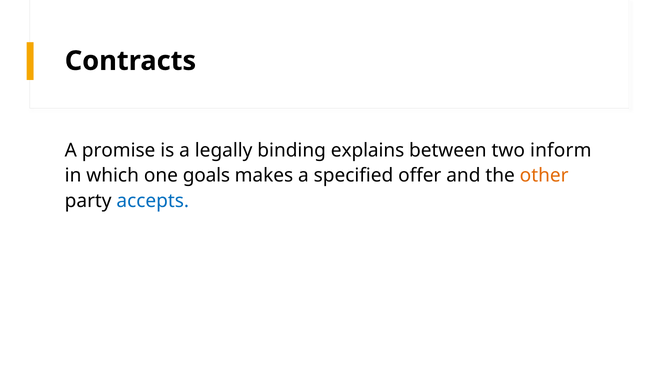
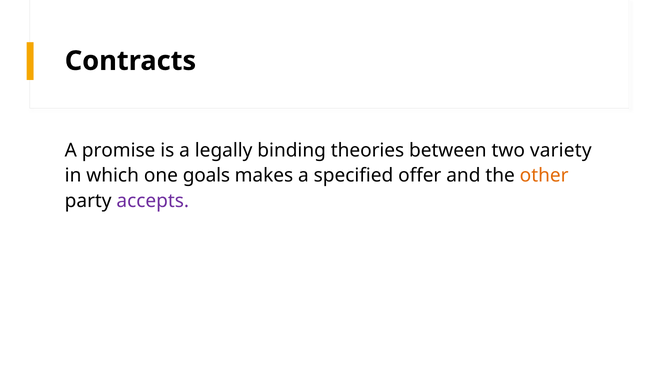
explains: explains -> theories (368, 150)
inform: inform -> variety (561, 150)
accepts colour: blue -> purple (153, 201)
